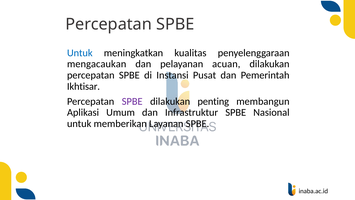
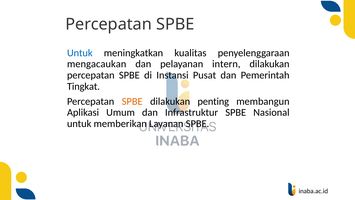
acuan: acuan -> intern (226, 64)
Ikhtisar: Ikhtisar -> Tingkat (83, 86)
SPBE colour: purple -> orange (132, 101)
